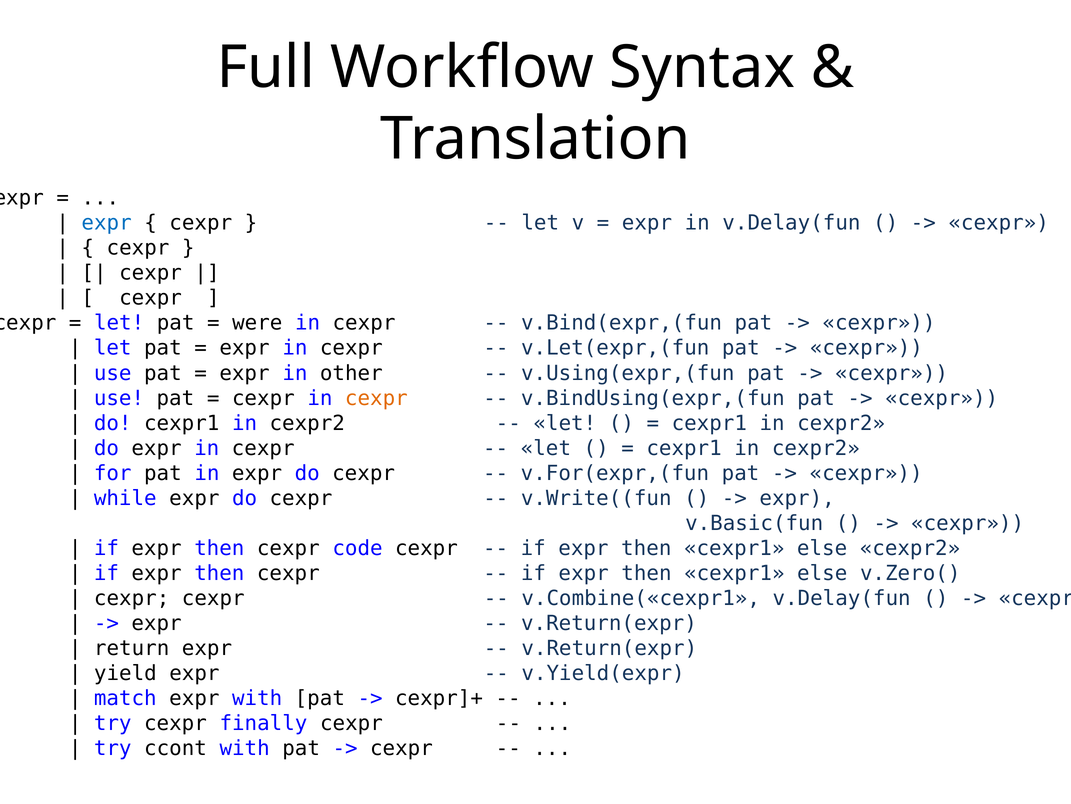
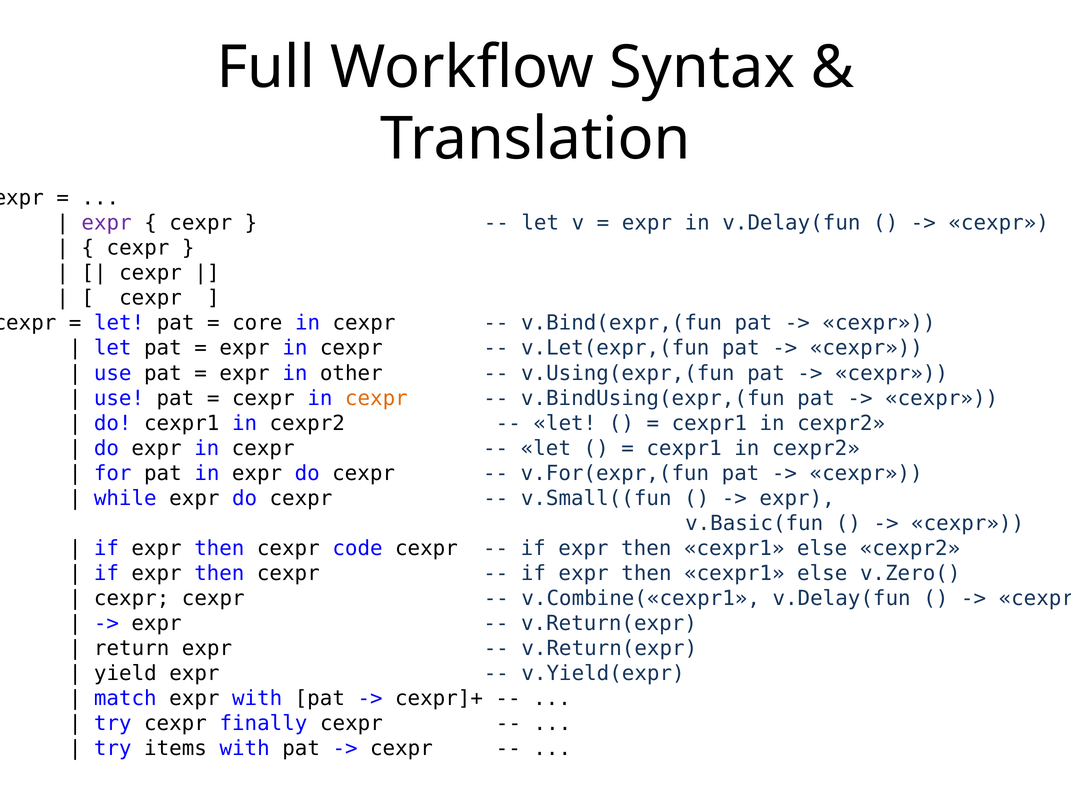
expr colour: blue -> purple (107, 223)
were: were -> core (257, 323)
v.Write((fun: v.Write((fun -> v.Small((fun (596, 498)
ccont: ccont -> items (175, 748)
